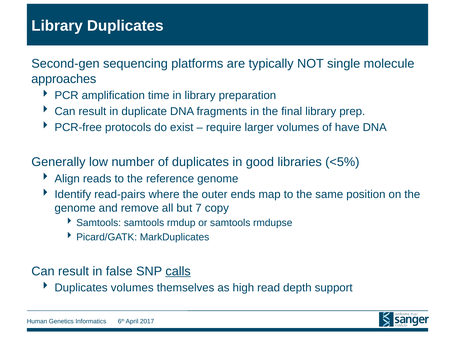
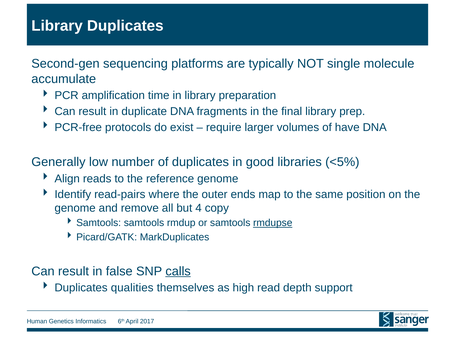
approaches: approaches -> accumulate (64, 79)
7: 7 -> 4 (199, 208)
rmdupse underline: none -> present (273, 223)
Duplicates volumes: volumes -> qualities (132, 288)
